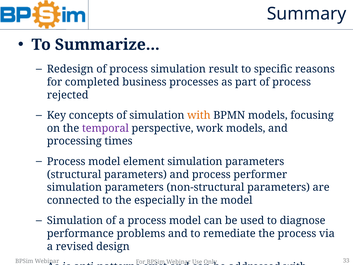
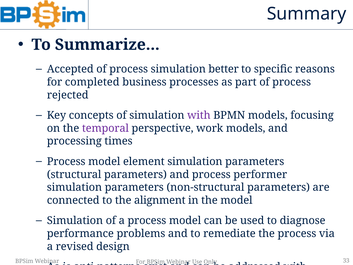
Redesign: Redesign -> Accepted (70, 69)
result: result -> better (224, 69)
with colour: orange -> purple (199, 115)
especially: especially -> alignment (160, 200)
